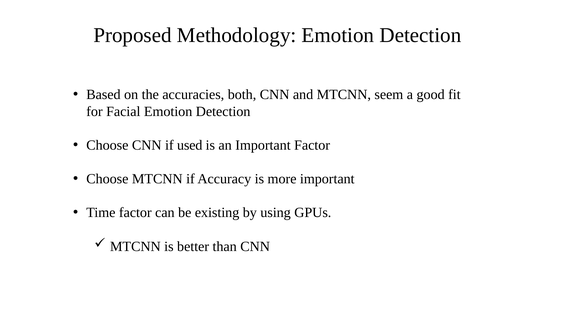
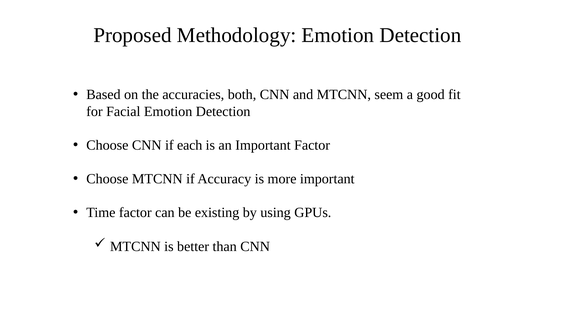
used: used -> each (190, 145)
